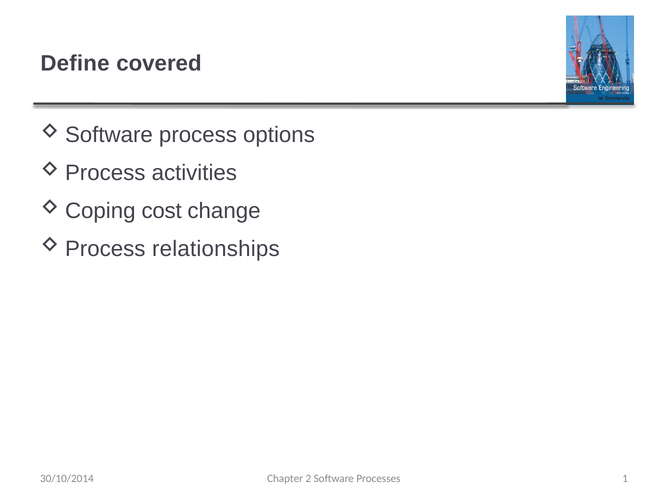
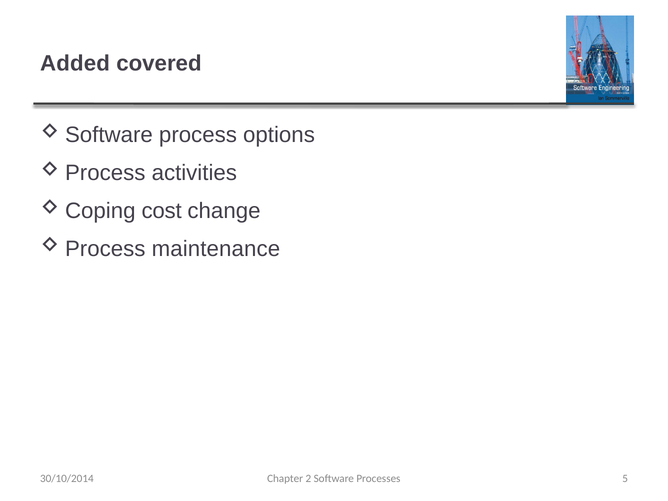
Define: Define -> Added (75, 63)
relationships: relationships -> maintenance (216, 249)
1: 1 -> 5 (625, 478)
